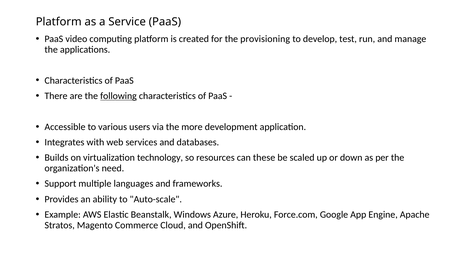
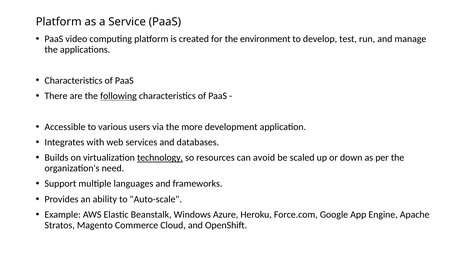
provisioning: provisioning -> environment (265, 39)
technology underline: none -> present (160, 158)
these: these -> avoid (264, 158)
